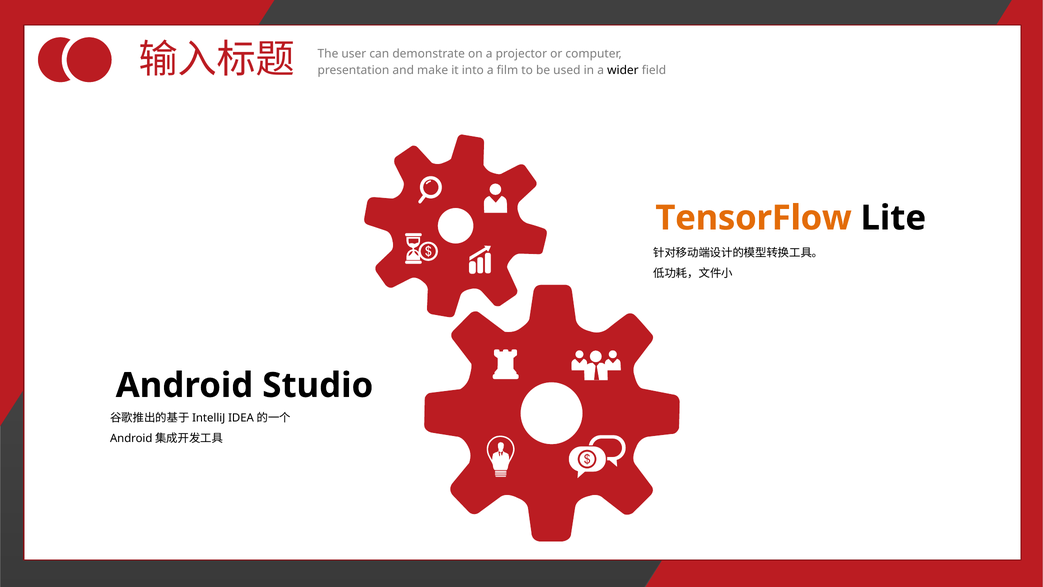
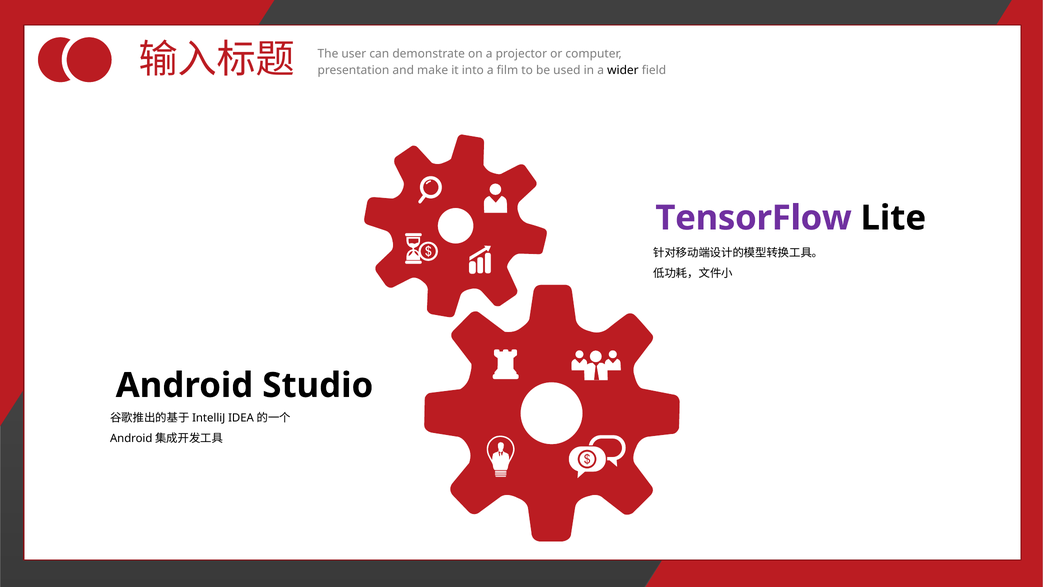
TensorFlow colour: orange -> purple (754, 218)
